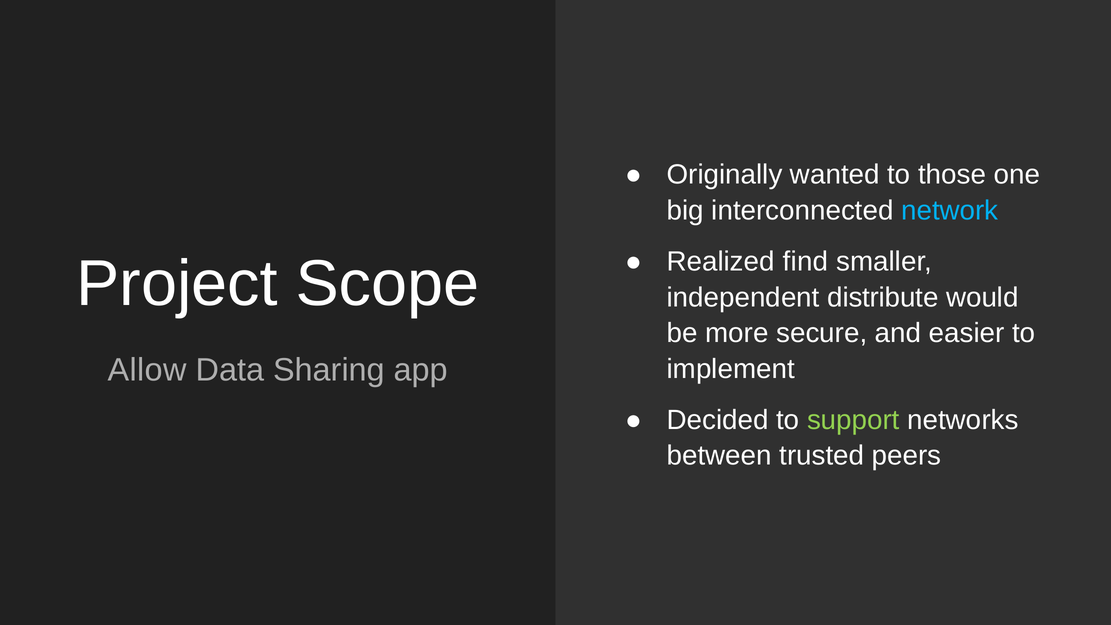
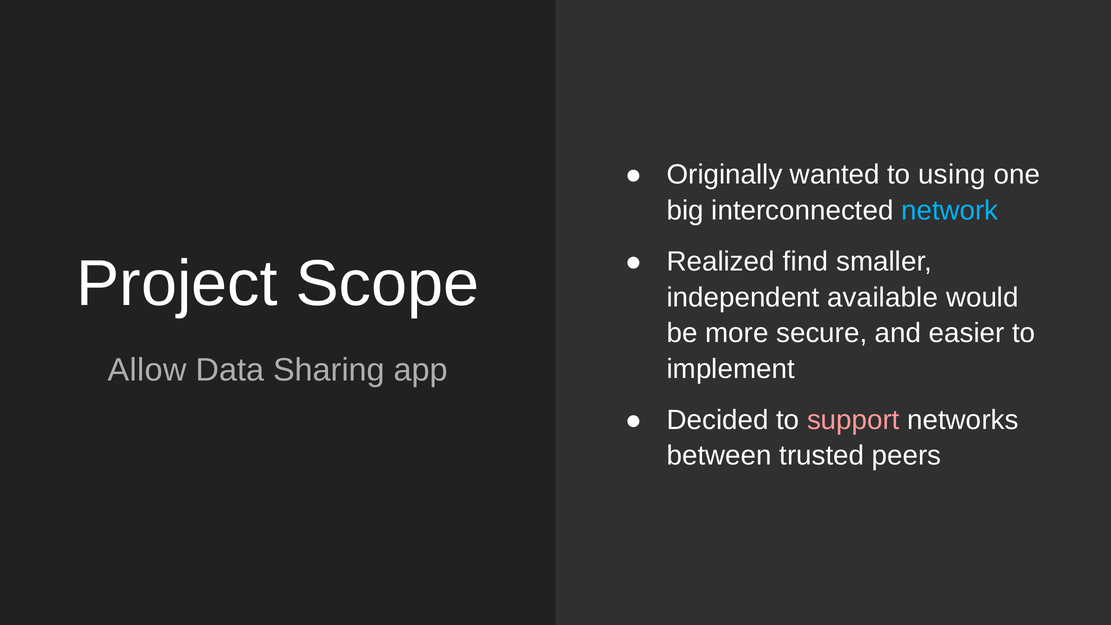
those: those -> using (952, 175)
distribute: distribute -> available (883, 297)
support colour: light green -> pink (853, 420)
